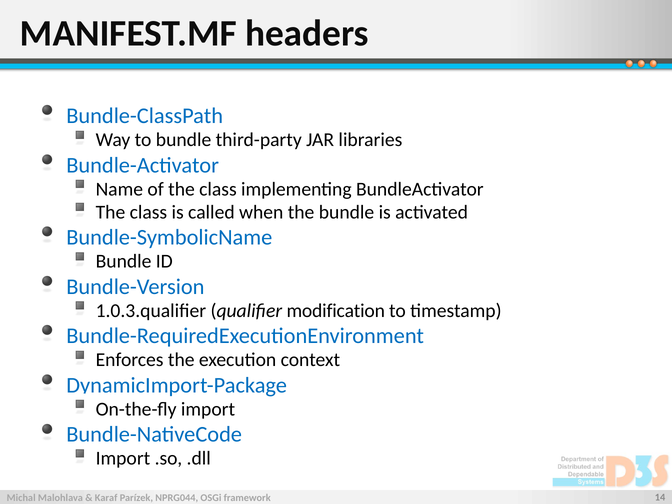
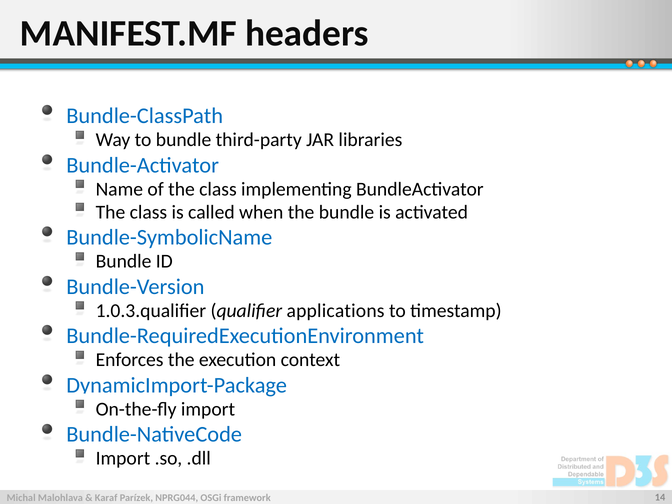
modification: modification -> applications (336, 311)
